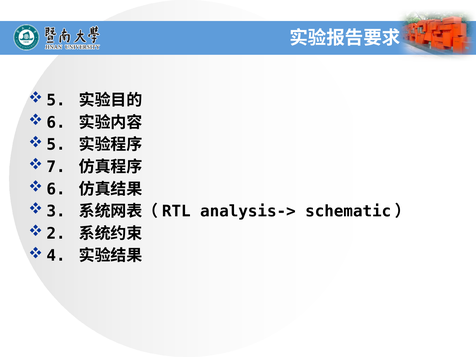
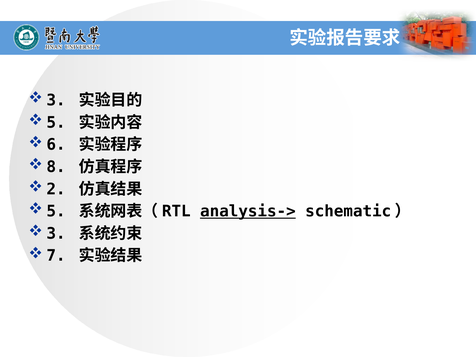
5: 5 -> 3 (56, 100)
6: 6 -> 5 (56, 122)
5: 5 -> 6 (56, 145)
7: 7 -> 8 (56, 167)
6: 6 -> 2 (56, 189)
3: 3 -> 5 (56, 211)
analysis-> underline: none -> present (248, 211)
2: 2 -> 3 (56, 234)
4: 4 -> 7 (56, 256)
